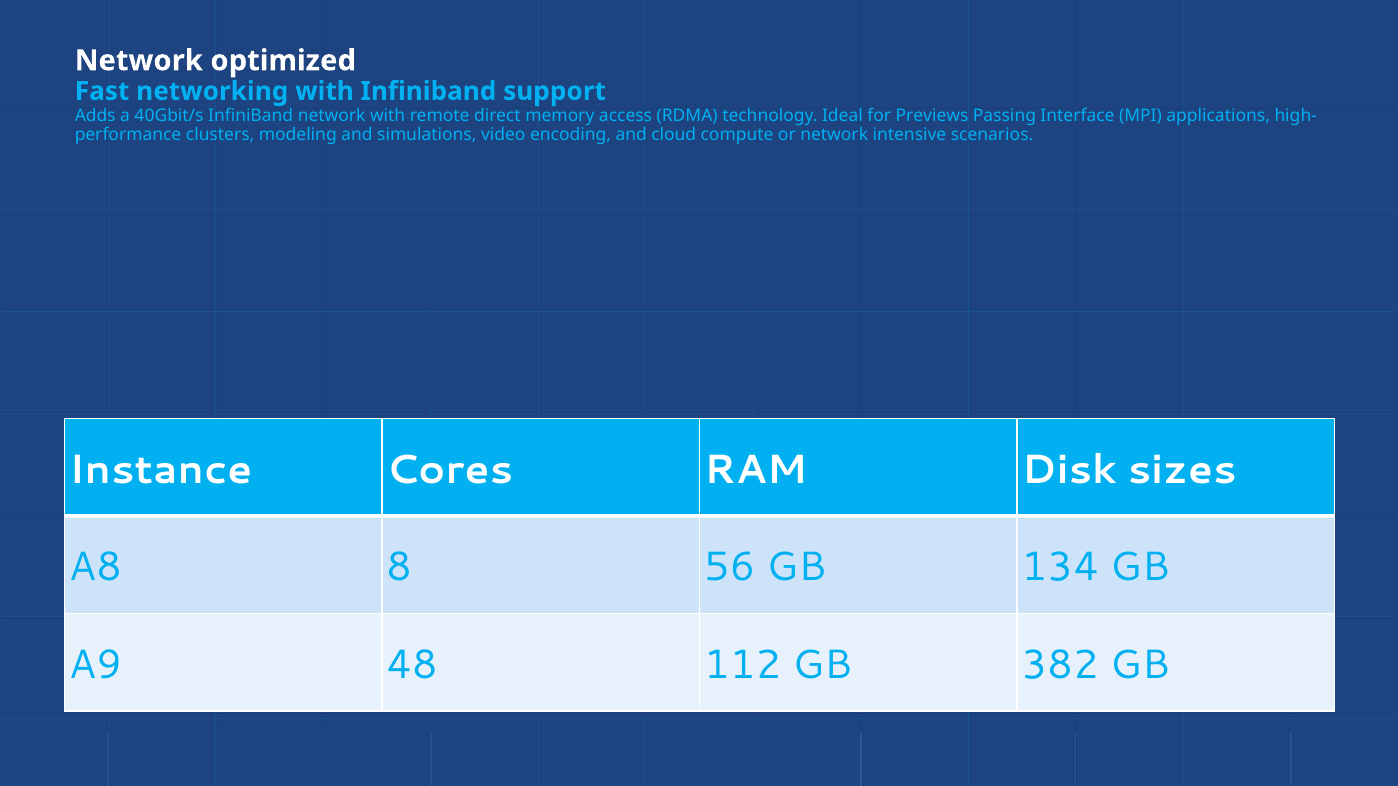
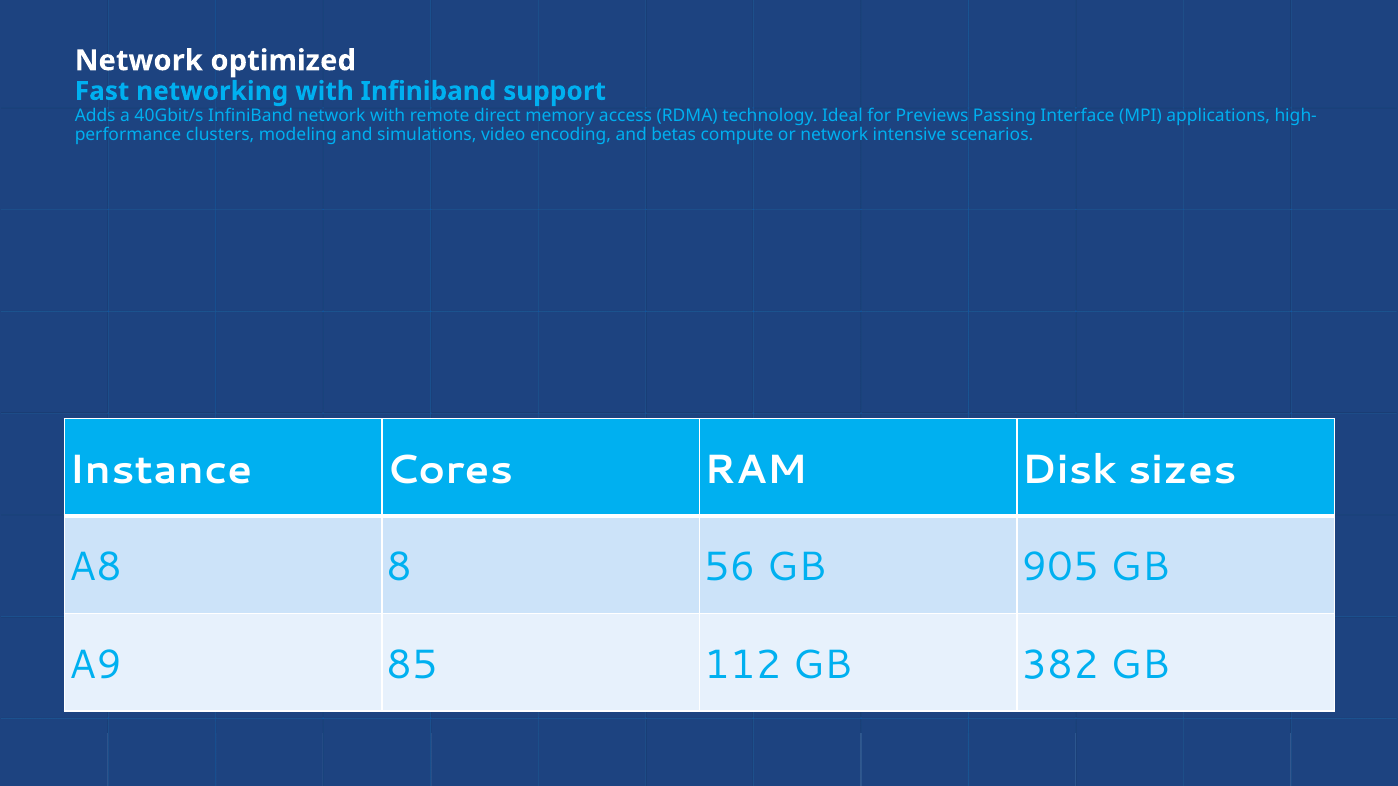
cloud: cloud -> betas (674, 135)
134: 134 -> 905 (1060, 567)
48: 48 -> 85 (412, 665)
